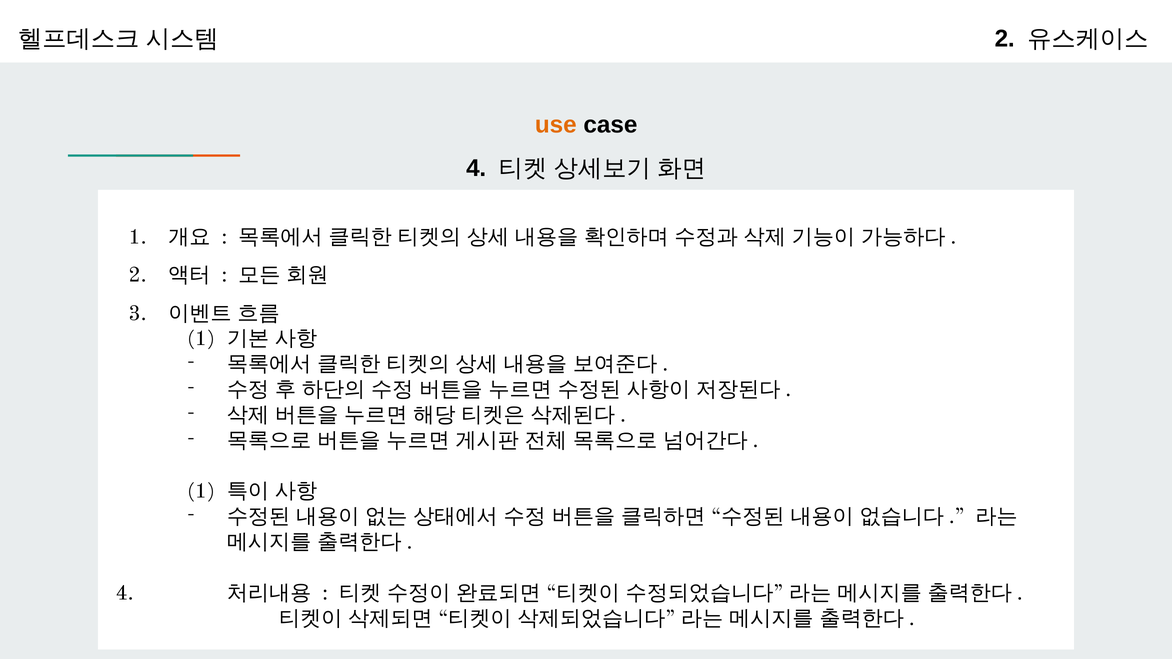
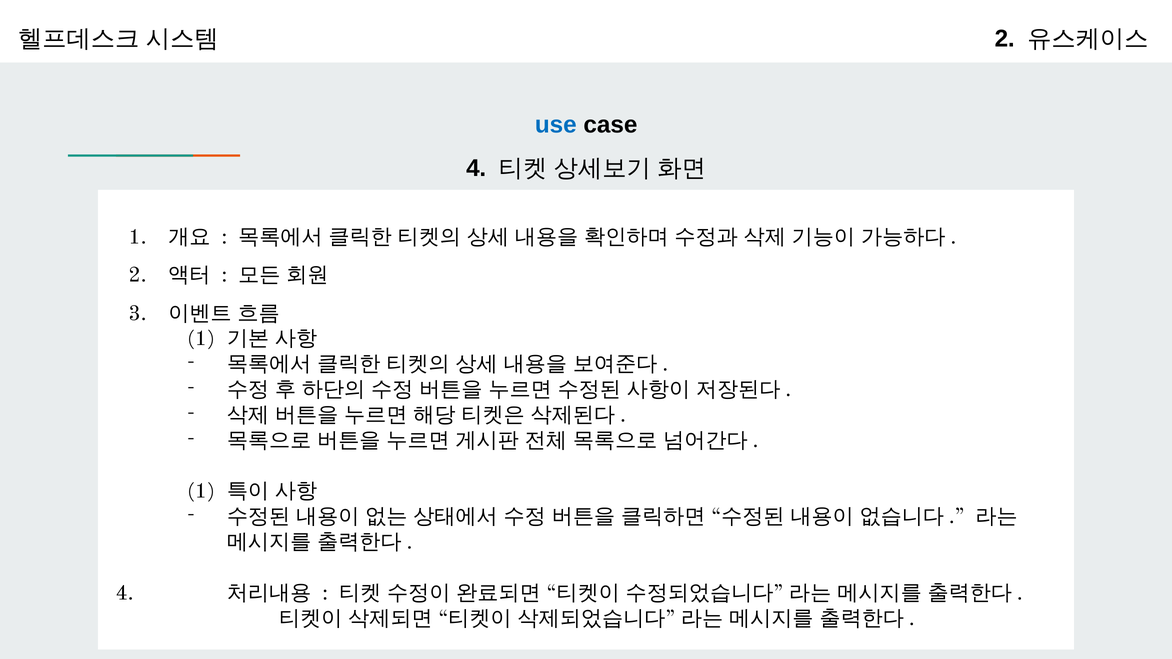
use colour: orange -> blue (556, 125)
